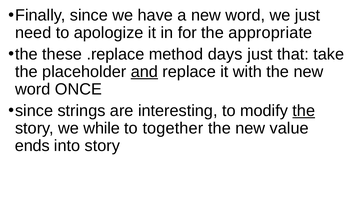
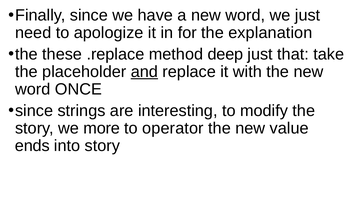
appropriate: appropriate -> explanation (270, 33)
days: days -> deep (225, 54)
the underline: present -> none (304, 110)
while: while -> more (102, 128)
together: together -> operator (173, 128)
